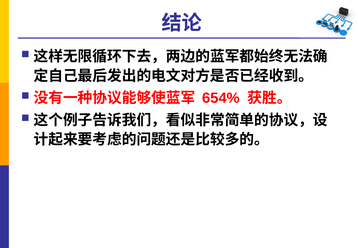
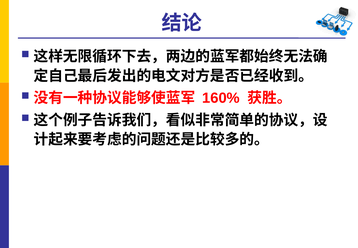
654%: 654% -> 160% (221, 98)
